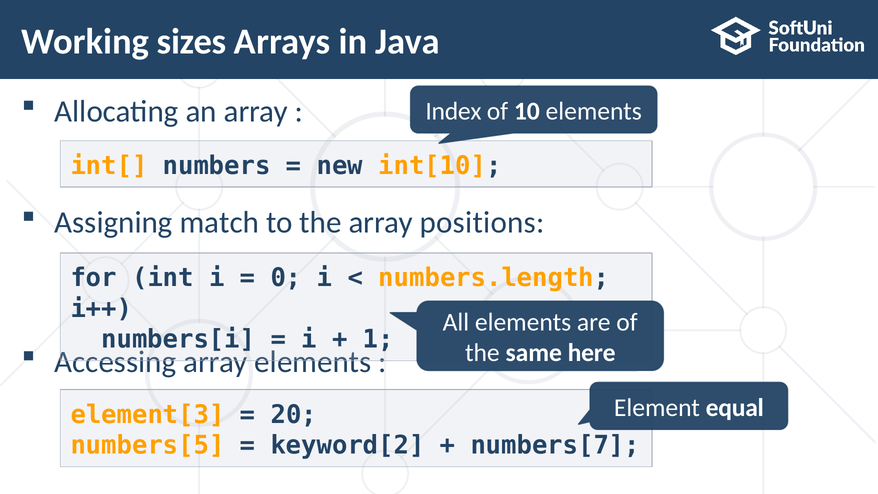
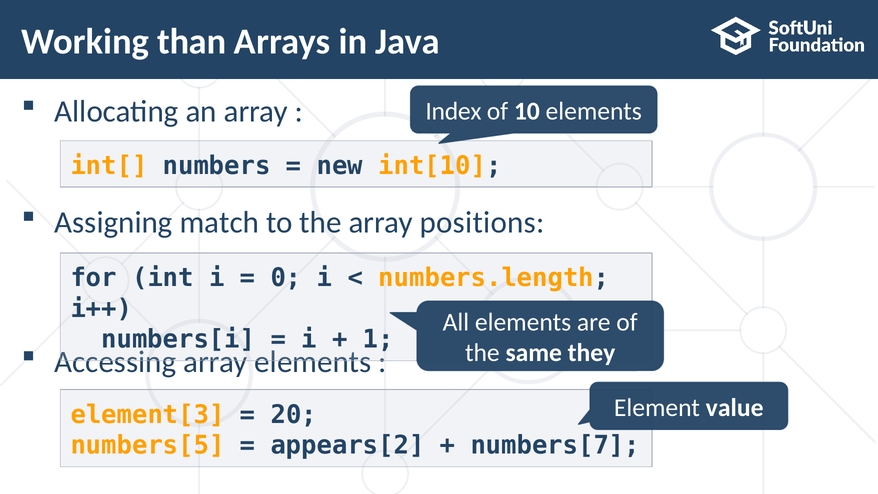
sizes: sizes -> than (192, 42)
here: here -> they (592, 353)
equal: equal -> value (735, 408)
keyword[2: keyword[2 -> appears[2 (348, 445)
